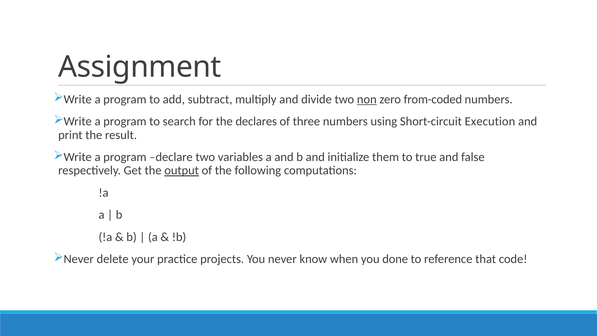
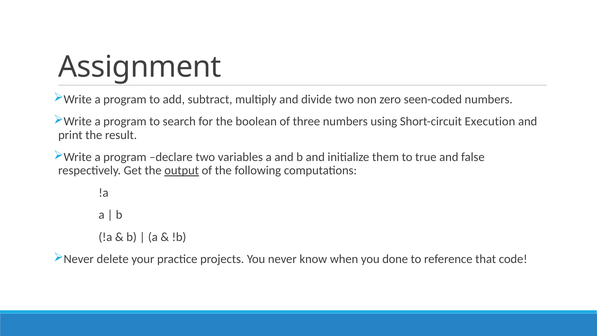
non underline: present -> none (367, 99)
from-coded: from-coded -> seen-coded (433, 99)
declares: declares -> boolean (256, 121)
